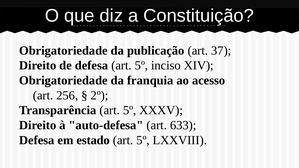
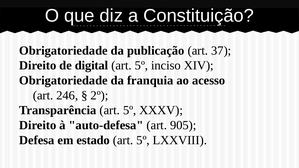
de defesa: defesa -> digital (92, 66)
256: 256 -> 246 (67, 95)
633: 633 -> 905 (183, 125)
